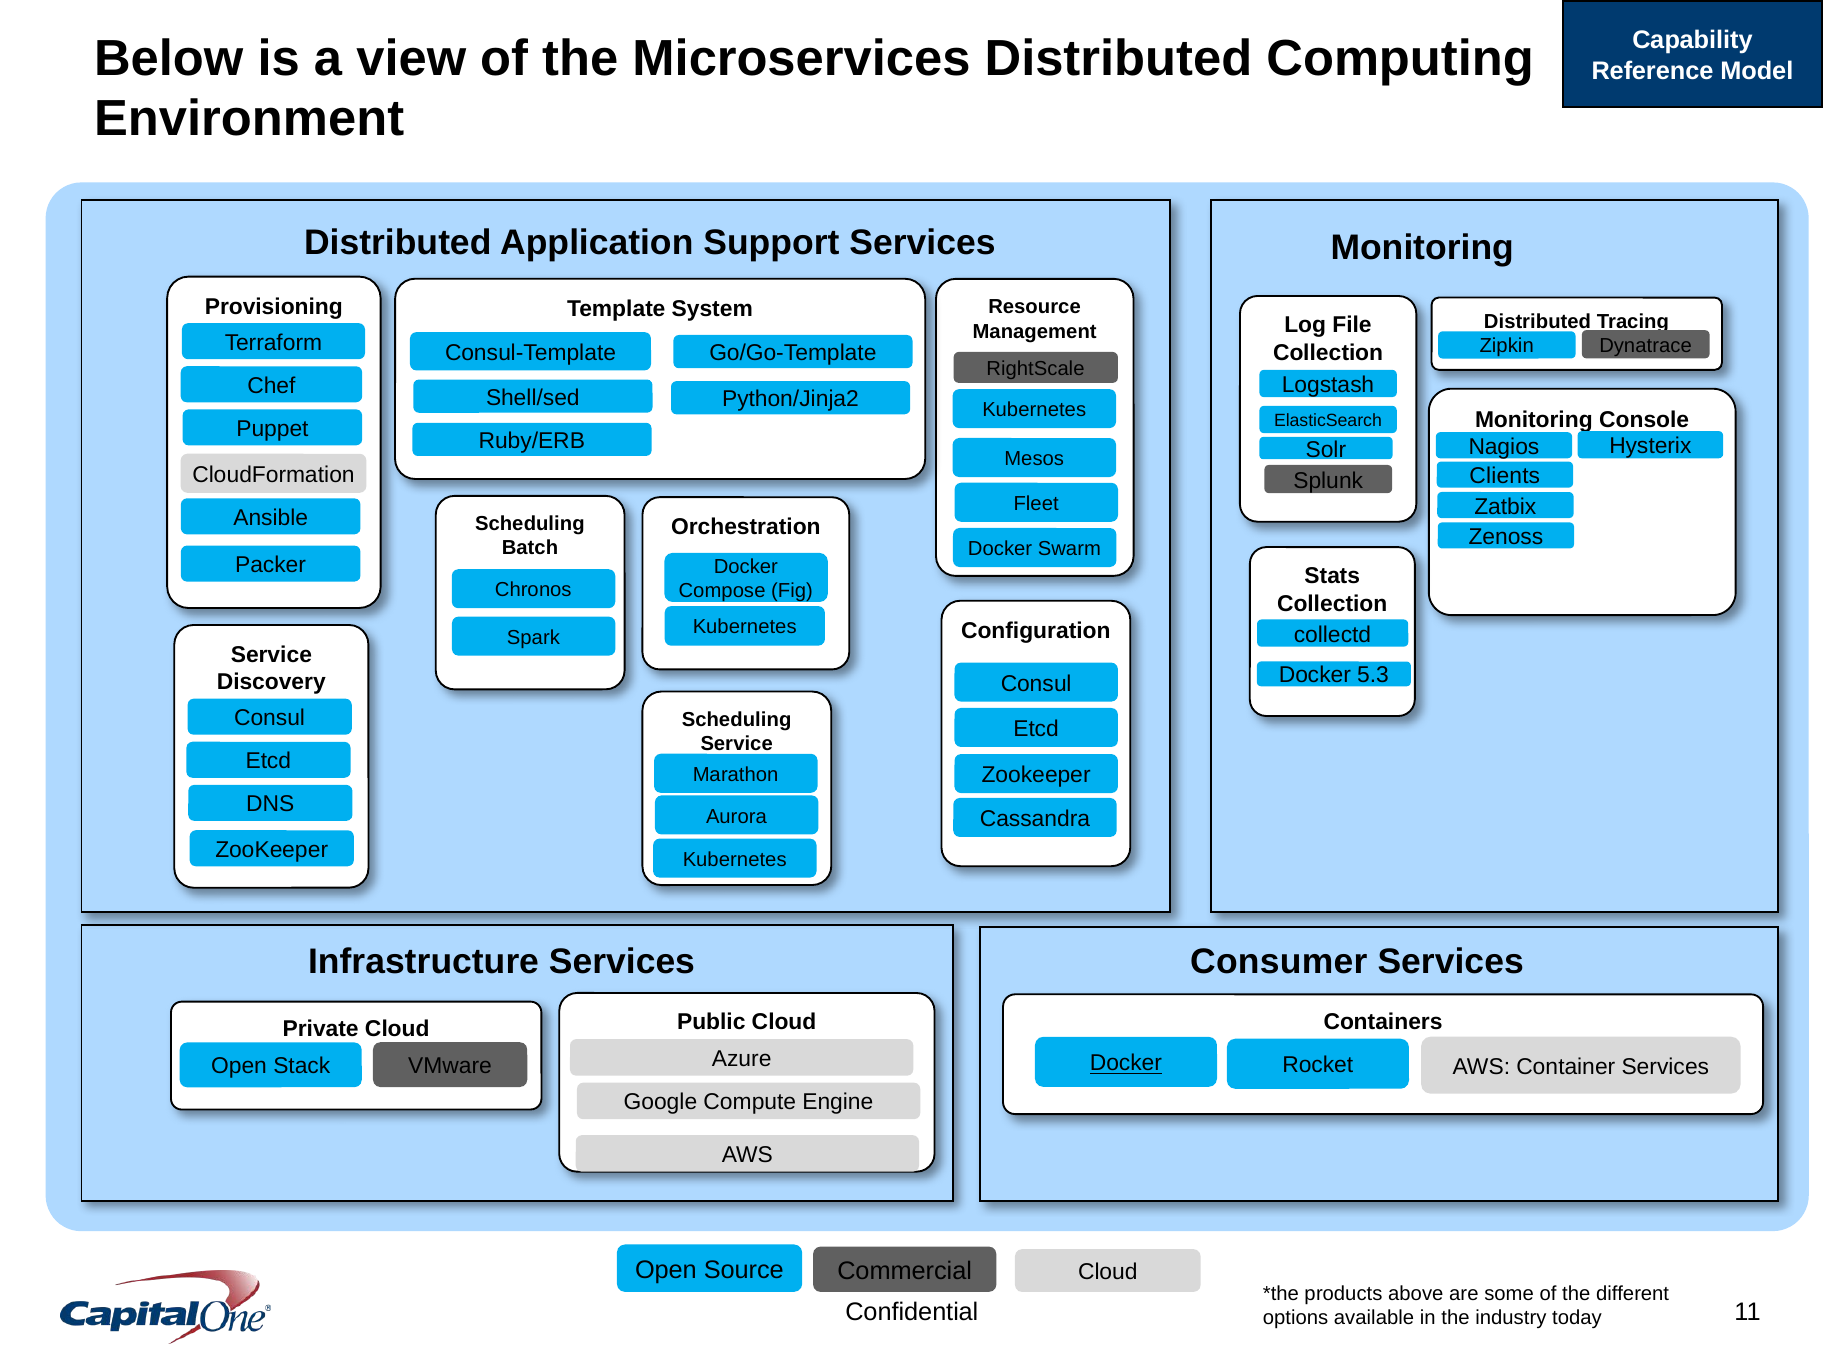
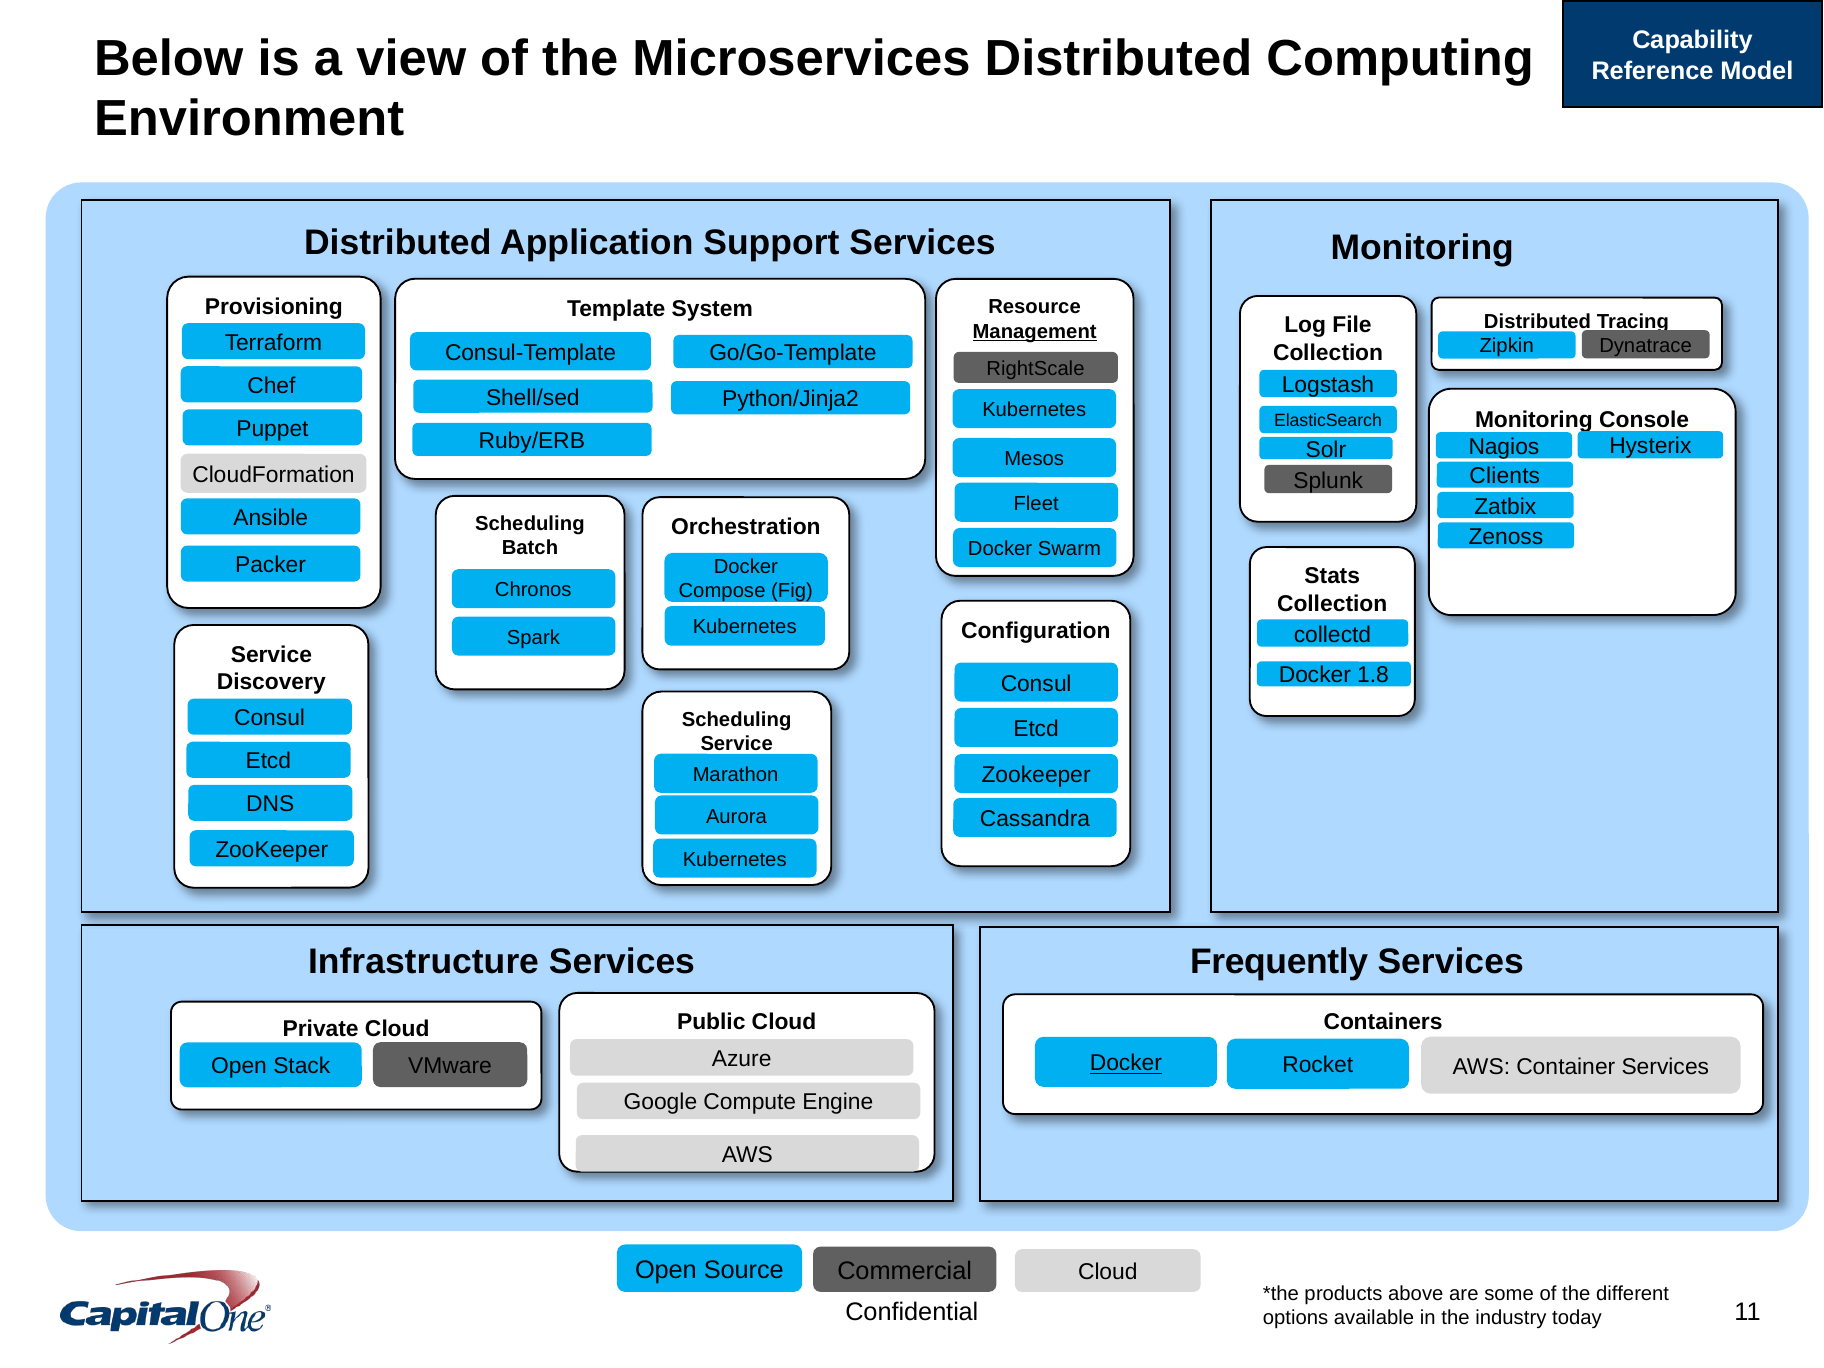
Management underline: none -> present (1035, 331)
5.3: 5.3 -> 1.8 (1373, 675)
Consumer: Consumer -> Frequently (1279, 962)
